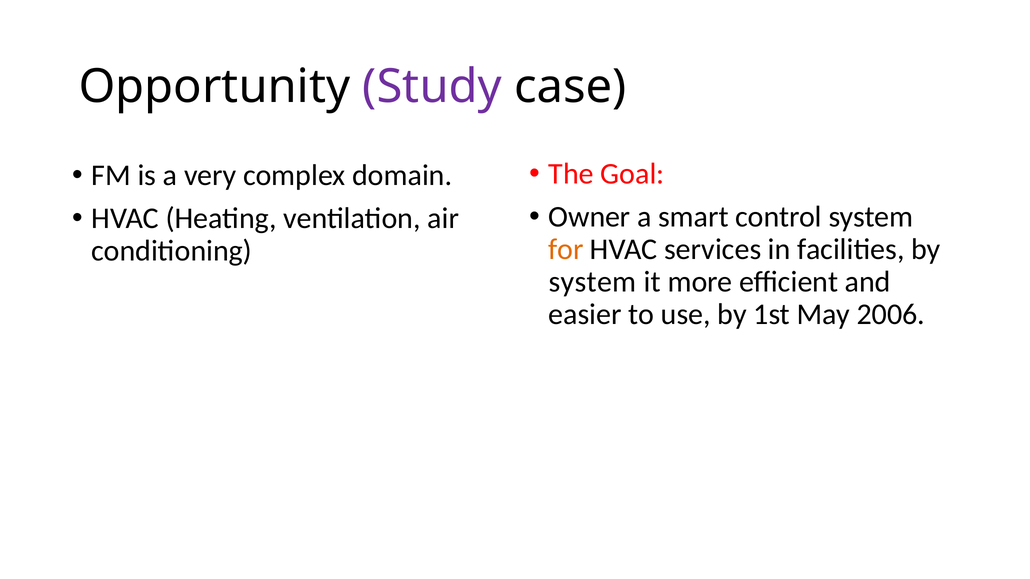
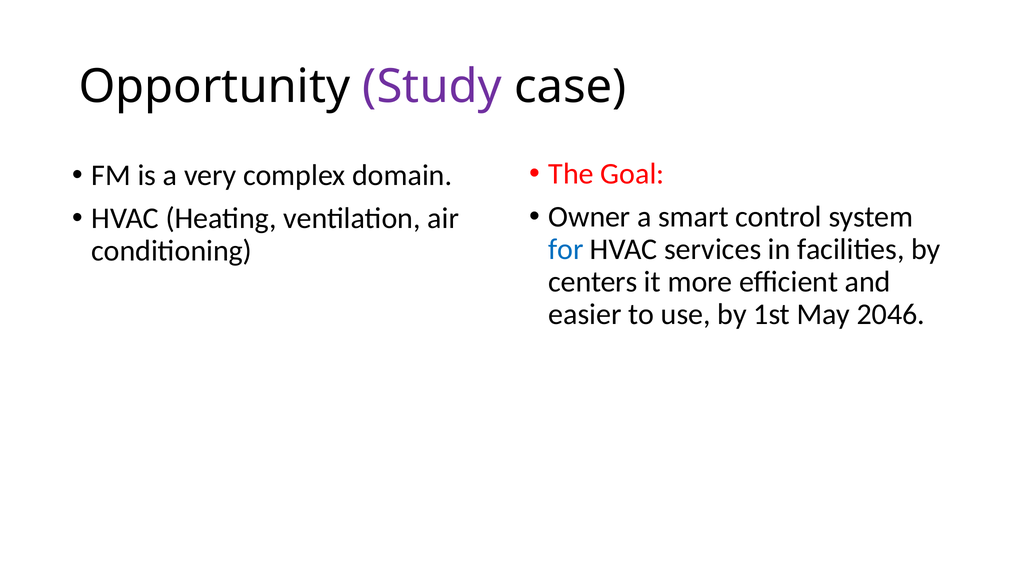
for colour: orange -> blue (566, 250)
system: system -> centers (593, 282)
2006: 2006 -> 2046 (891, 314)
